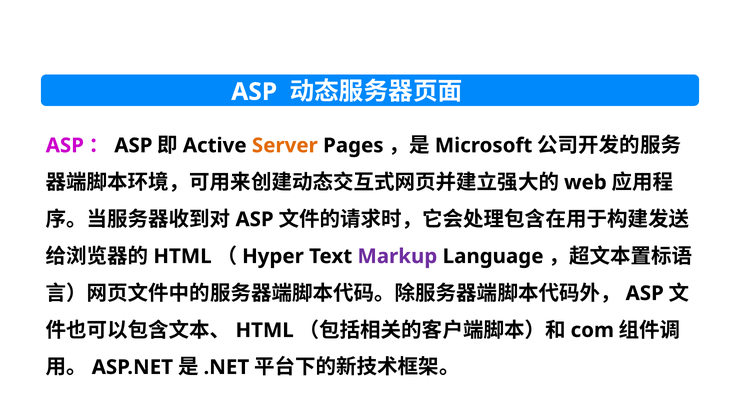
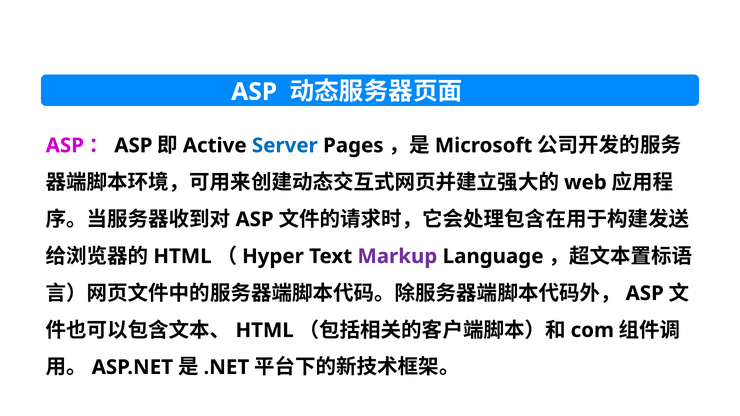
Server colour: orange -> blue (285, 146)
